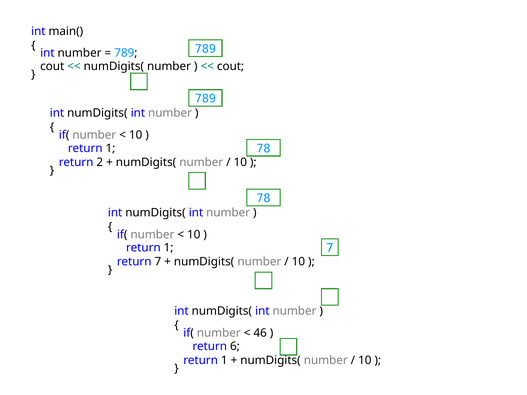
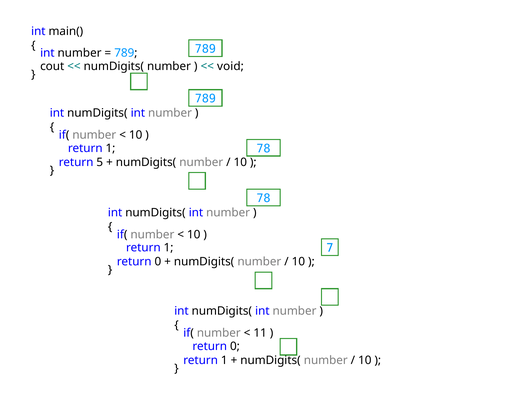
cout: cout -> void (230, 66)
2: 2 -> 5 (100, 162)
7: 7 -> 0 (158, 262)
46: 46 -> 11 (260, 333)
6: 6 -> 0 (235, 346)
